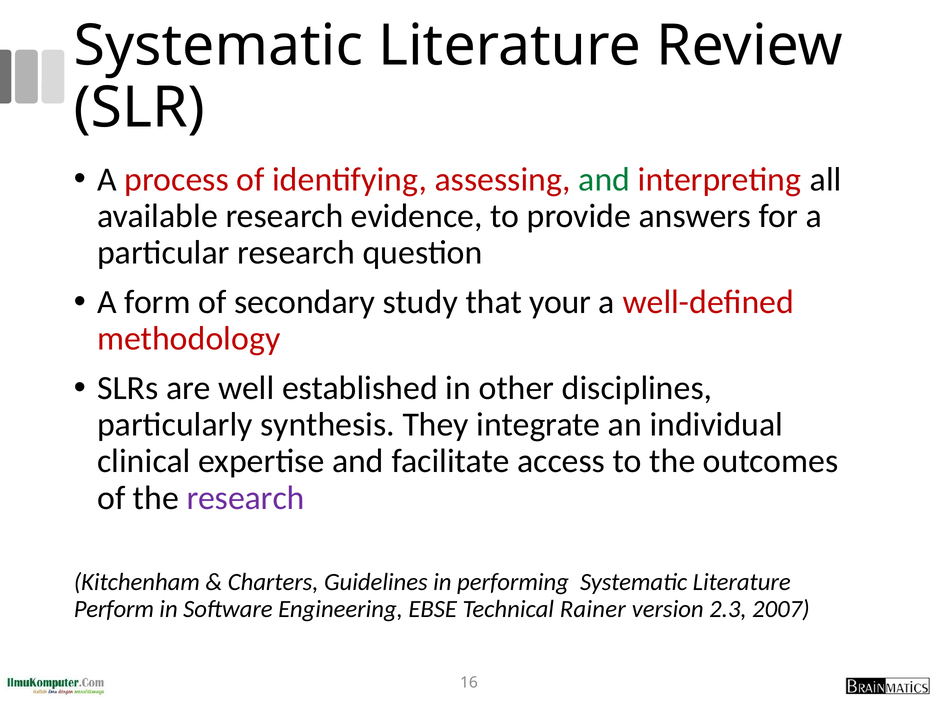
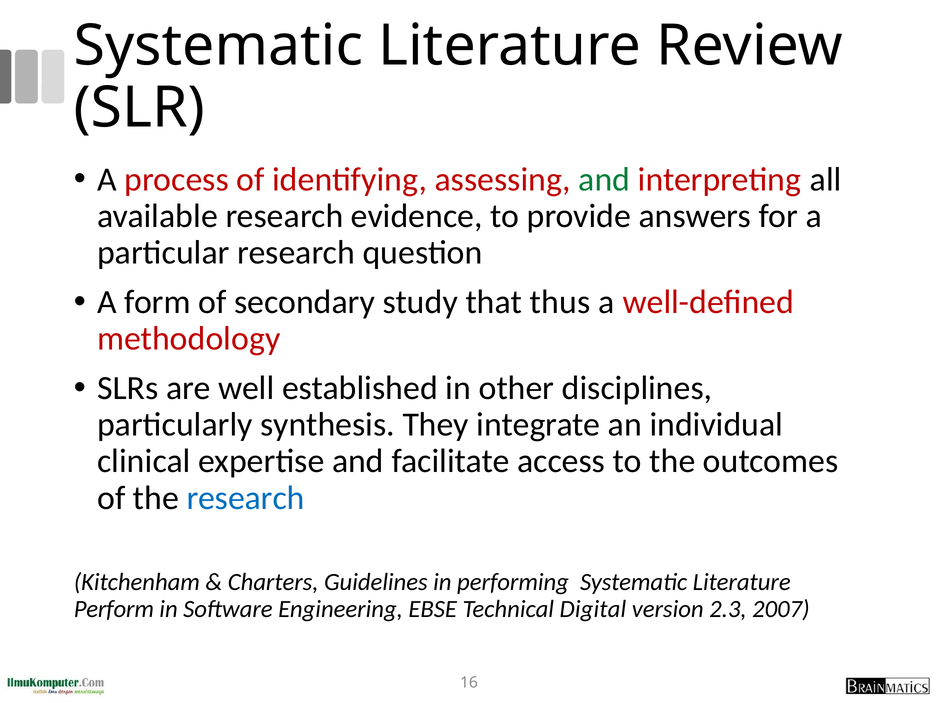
your: your -> thus (560, 302)
research colour: purple -> blue (246, 498)
Rainer: Rainer -> Digital (593, 609)
